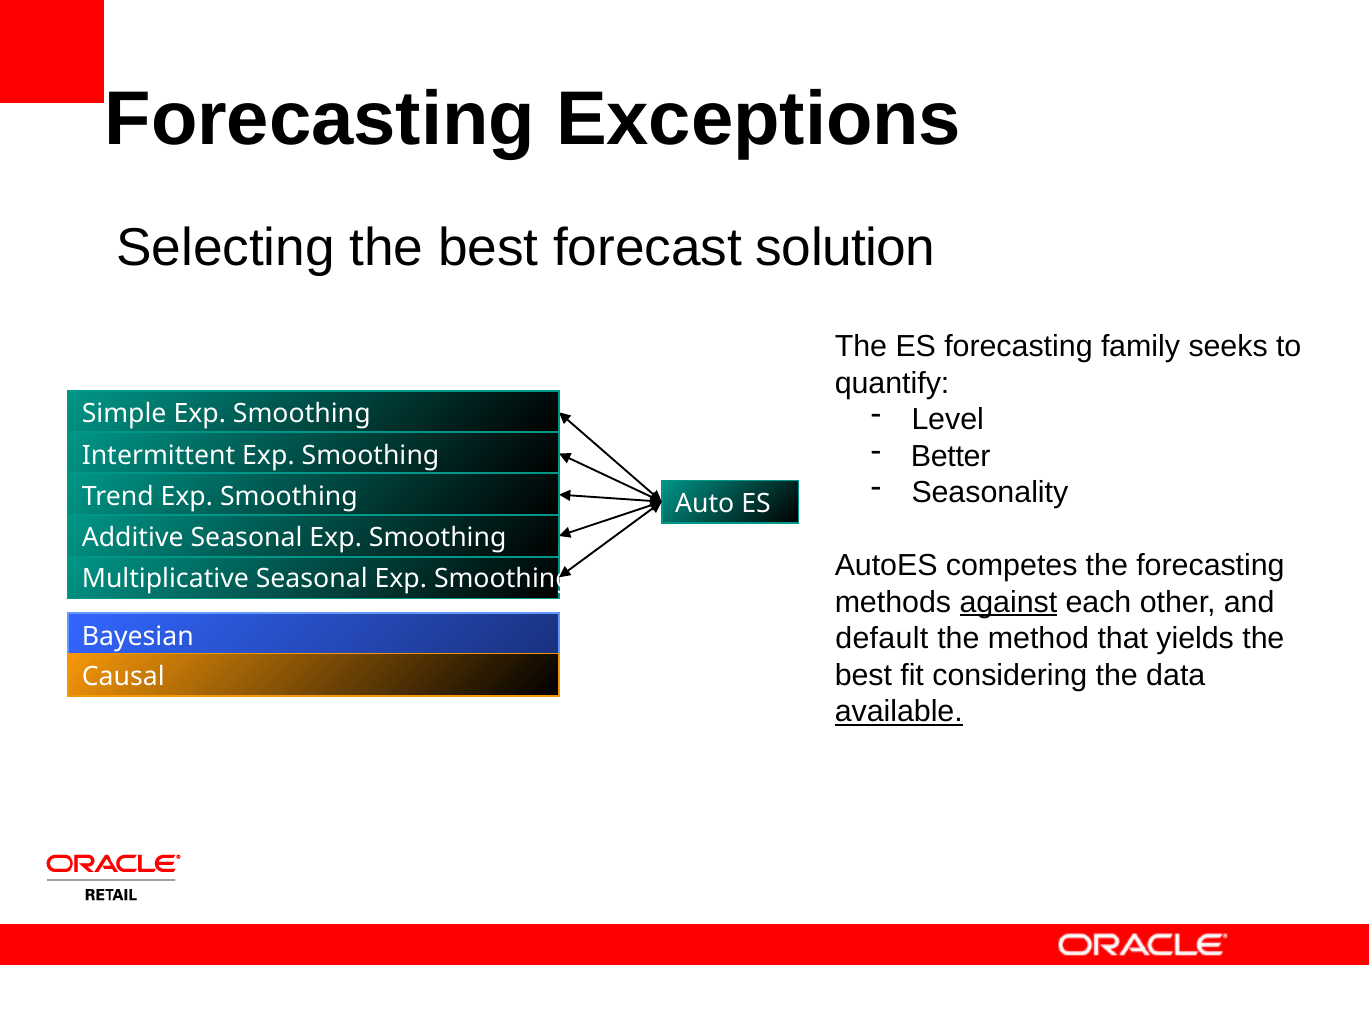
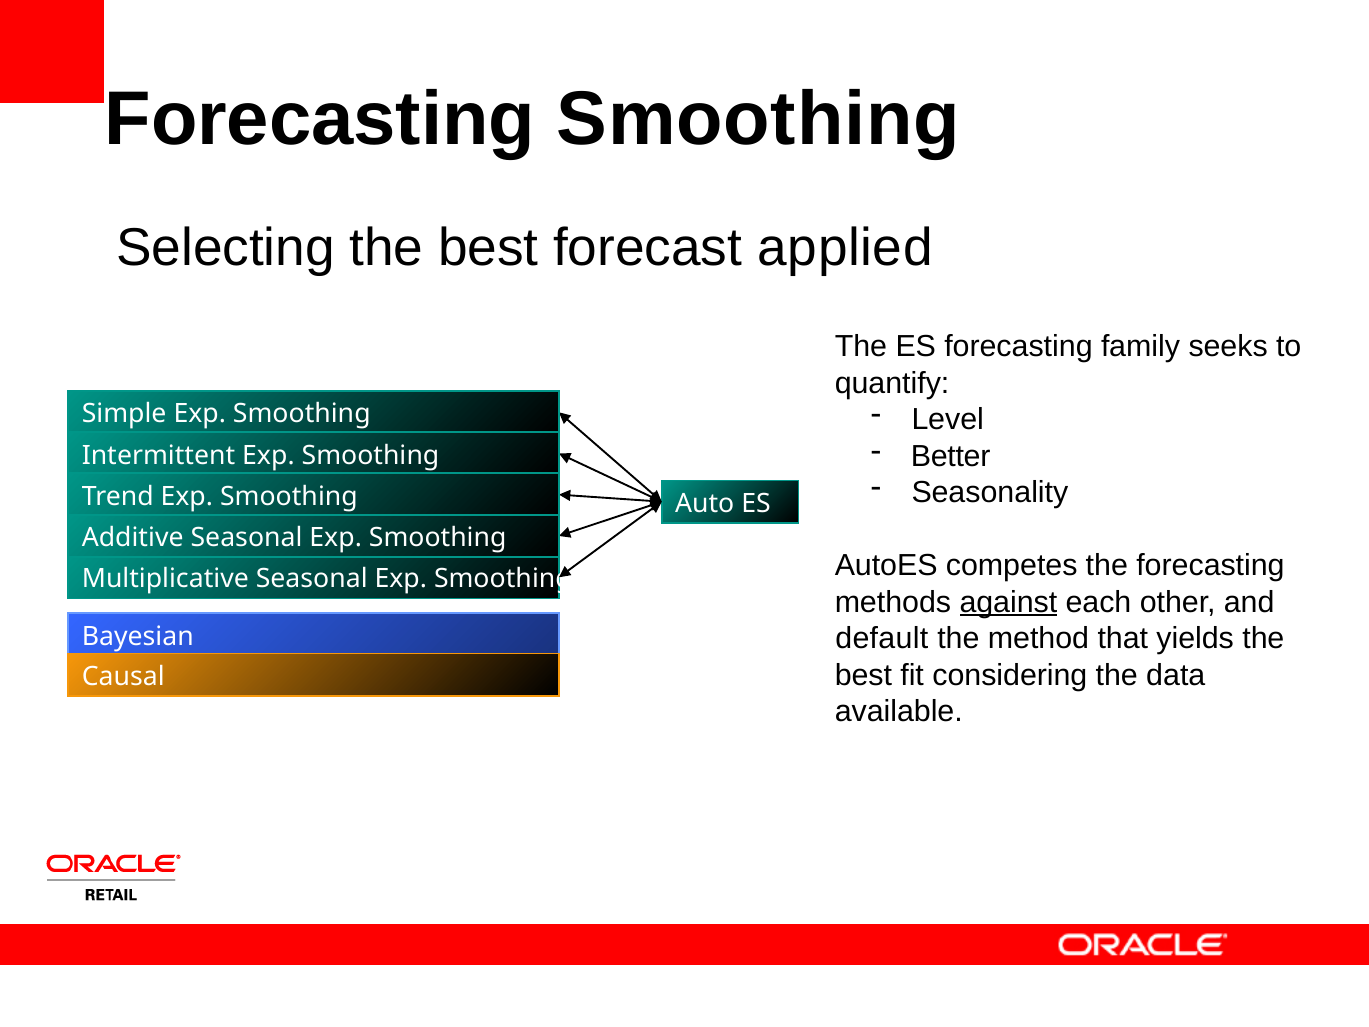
Exceptions: Exceptions -> Smoothing (758, 119)
solution: solution -> applied (845, 248)
available underline: present -> none (899, 711)
